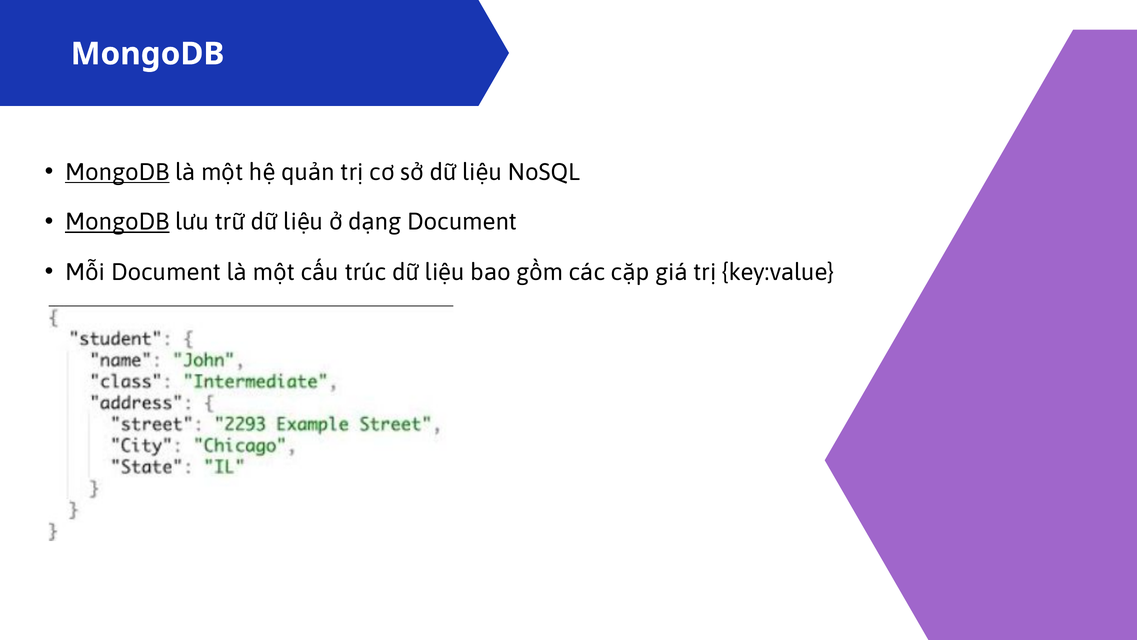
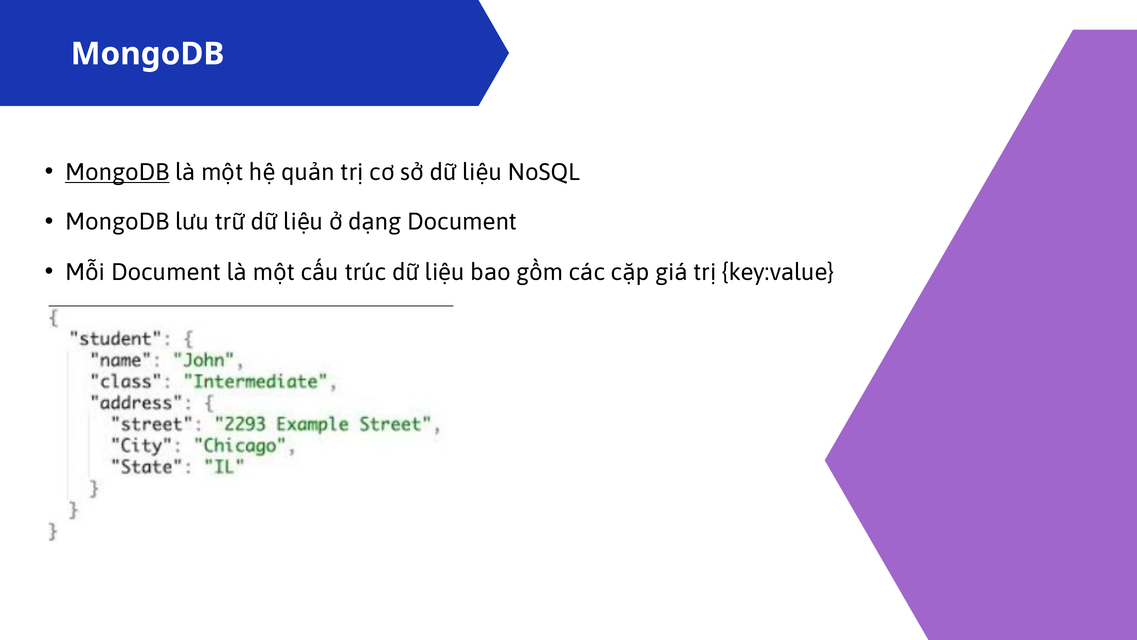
MongoDB underline: present -> none (117, 222)
